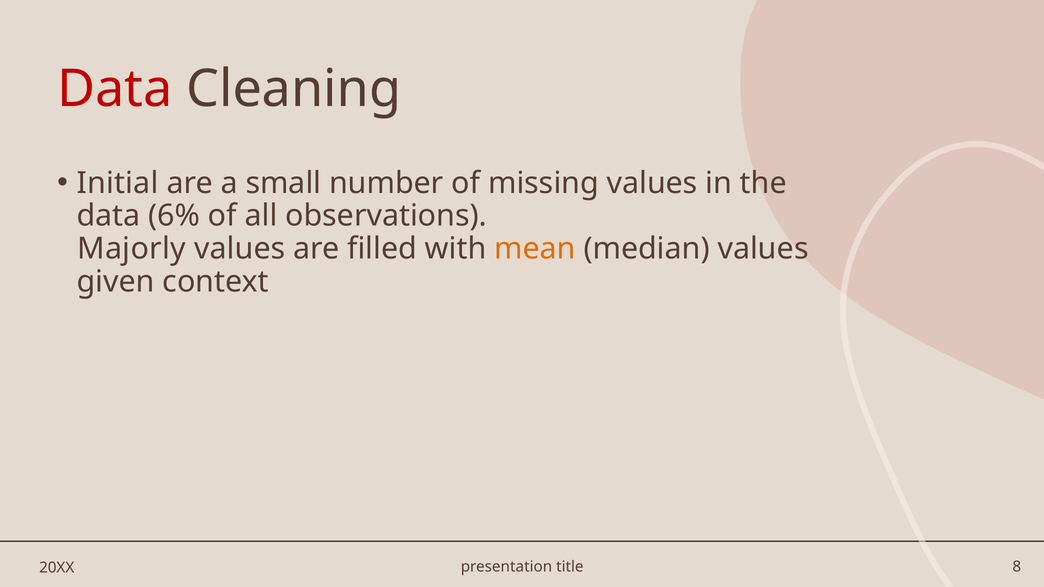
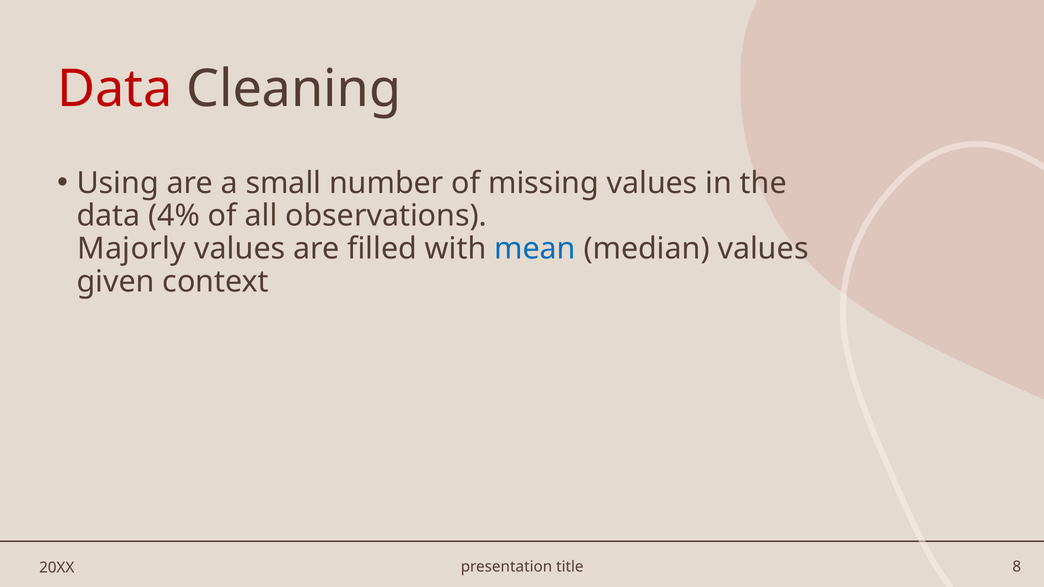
Initial: Initial -> Using (118, 183)
6%: 6% -> 4% (174, 216)
mean colour: orange -> blue (535, 249)
